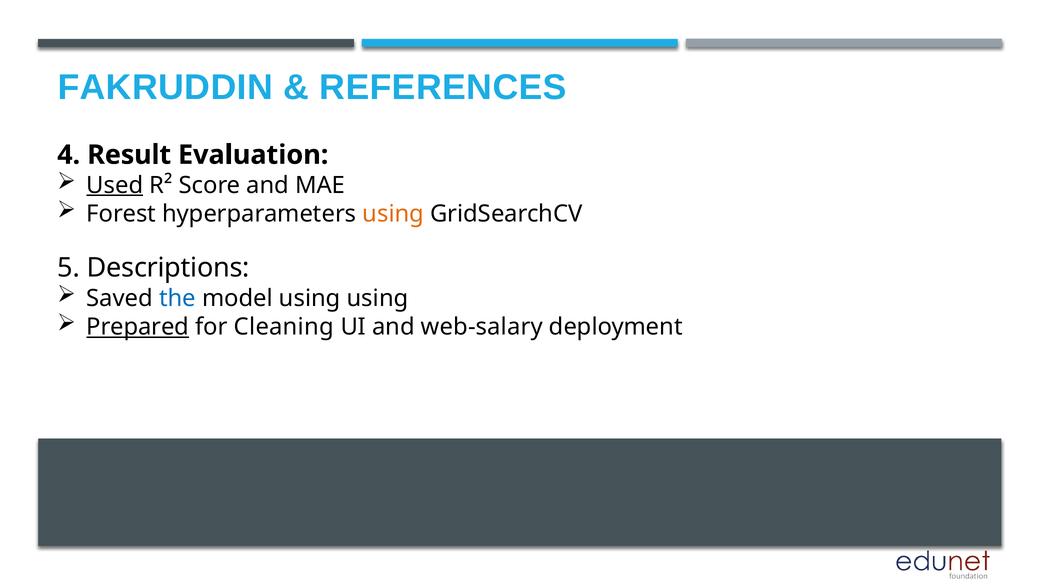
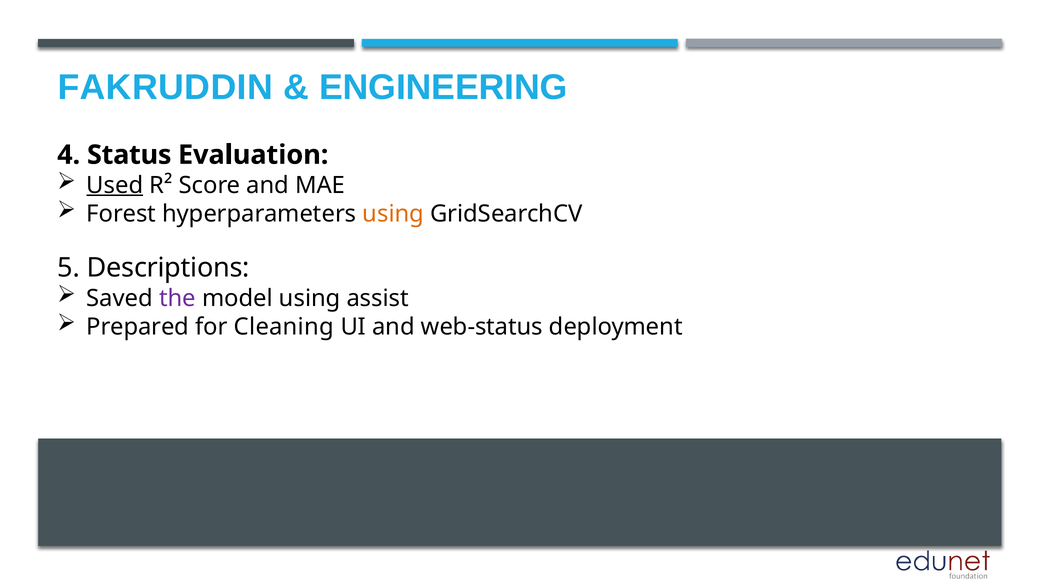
REFERENCES: REFERENCES -> ENGINEERING (443, 88)
Result: Result -> Status (129, 155)
the colour: blue -> purple (177, 298)
using using: using -> assist (378, 298)
Prepared underline: present -> none (138, 327)
web-salary: web-salary -> web-status (482, 327)
